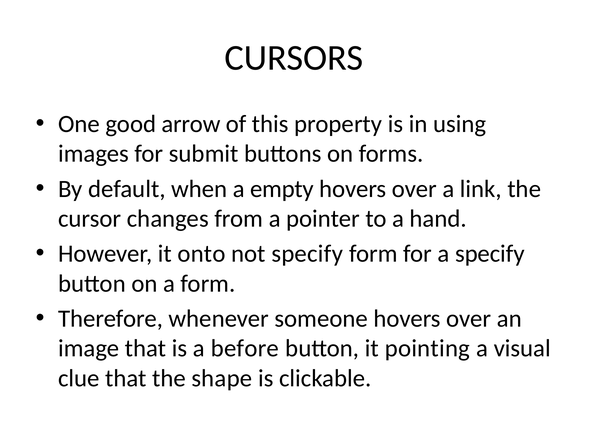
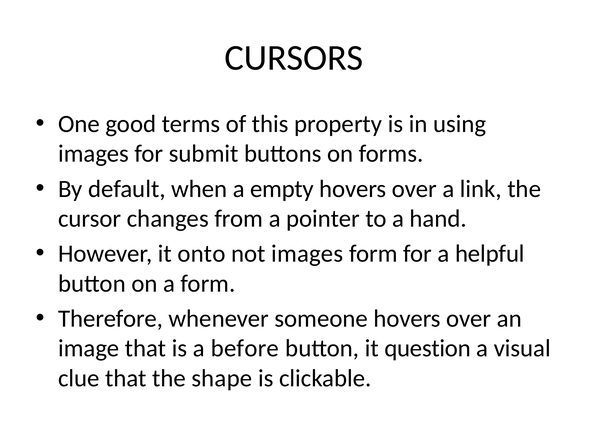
arrow: arrow -> terms (191, 124)
not specify: specify -> images (307, 254)
a specify: specify -> helpful (490, 254)
pointing: pointing -> question (428, 348)
